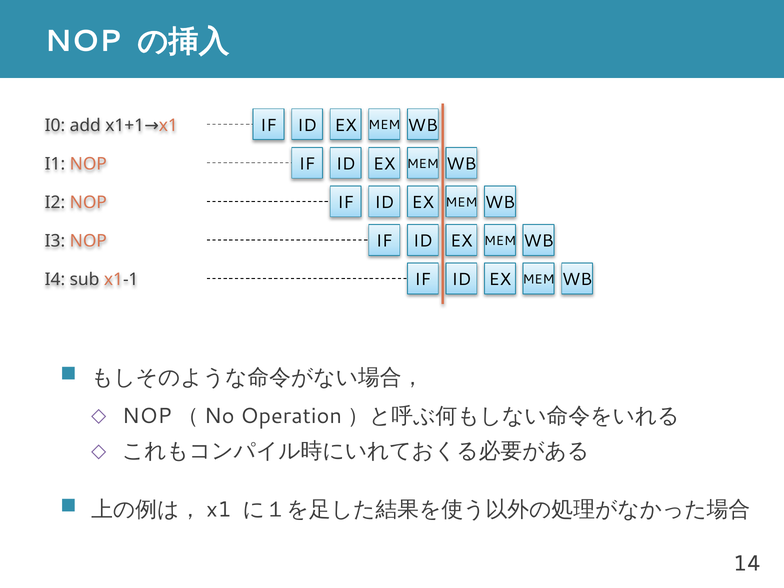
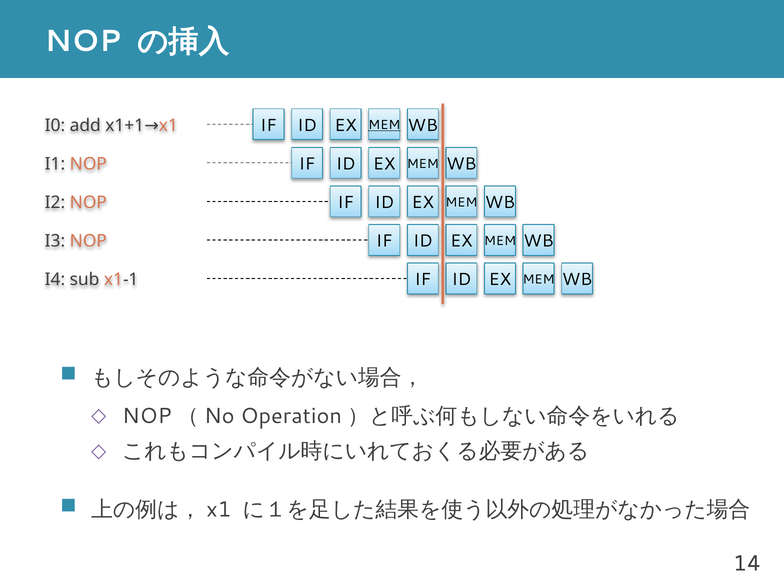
MEM underline: none -> present (384, 125)
